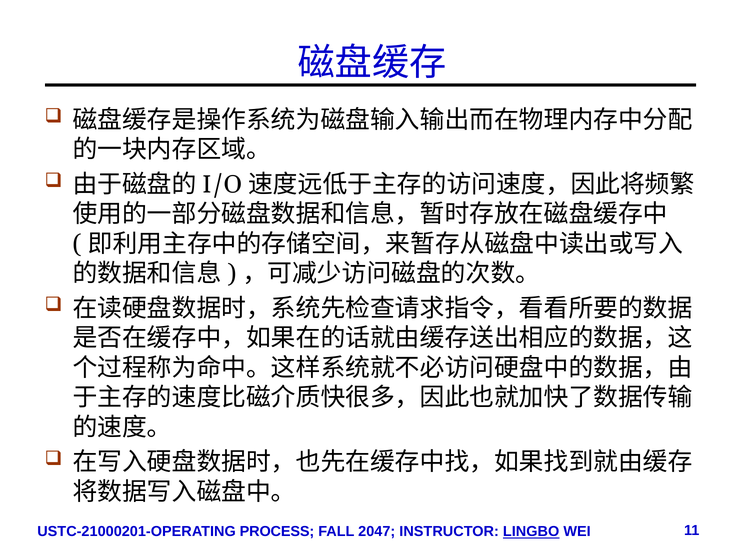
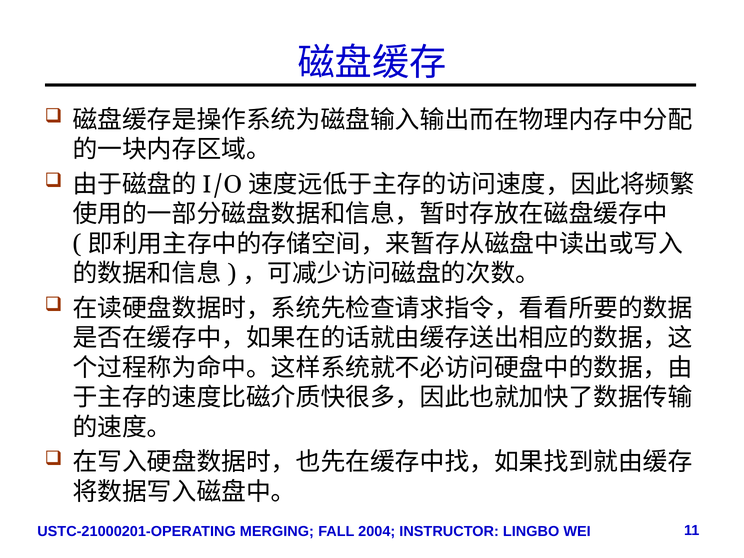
PROCESS: PROCESS -> MERGING (277, 532)
2047: 2047 -> 2004 (377, 532)
LINGBO underline: present -> none (531, 532)
